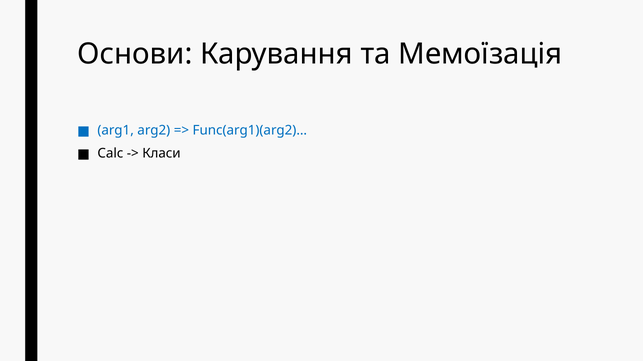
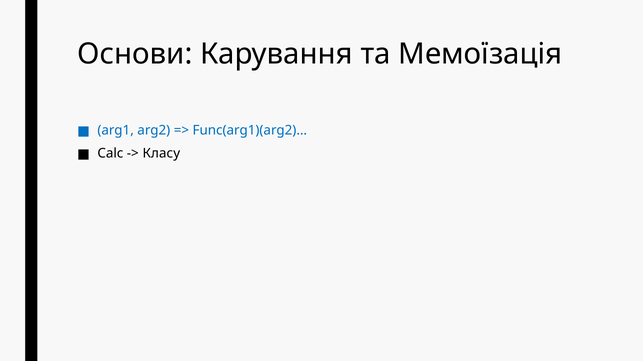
Класи: Класи -> Класу (161, 154)
